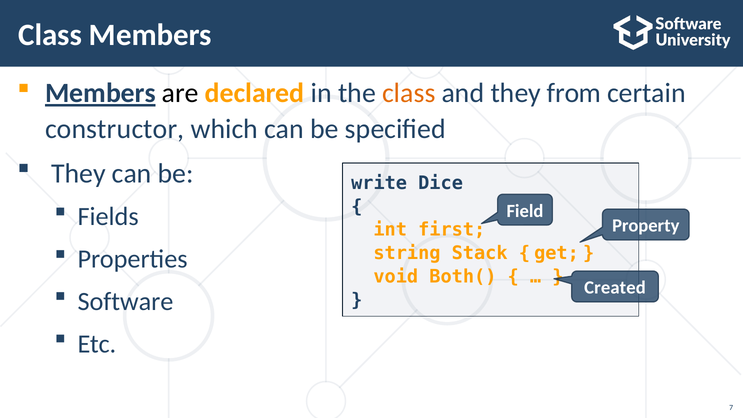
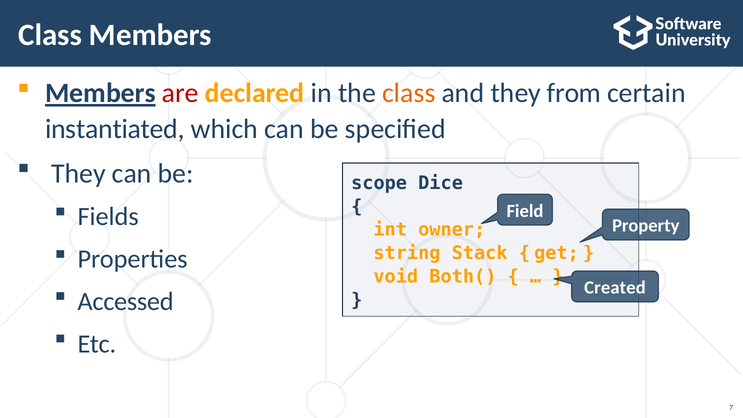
are colour: black -> red (180, 93)
constructor: constructor -> instantiated (115, 129)
write: write -> scope (379, 183)
first: first -> owner (452, 230)
Software: Software -> Аccessed (126, 302)
